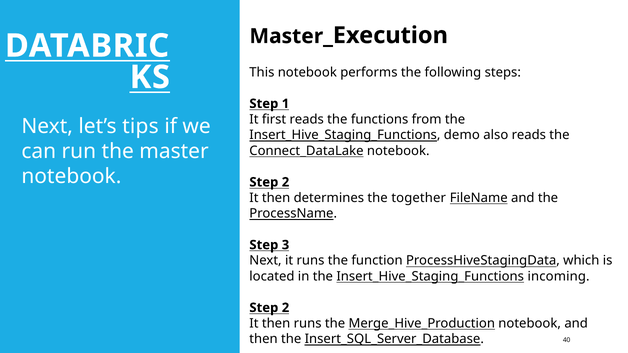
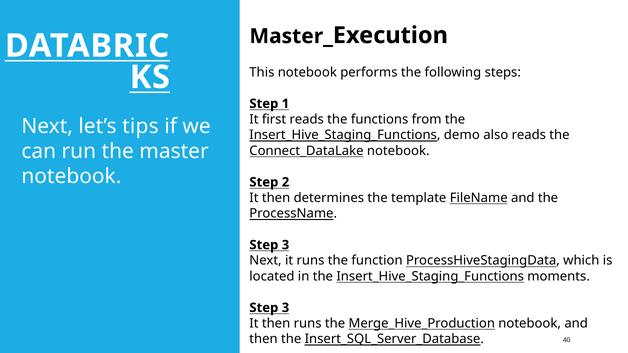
together: together -> template (419, 198)
incoming: incoming -> moments (559, 277)
2: 2 -> 3 (286, 308)
